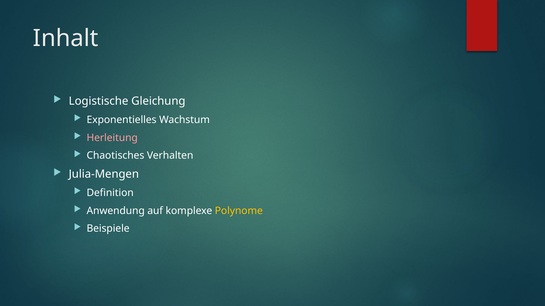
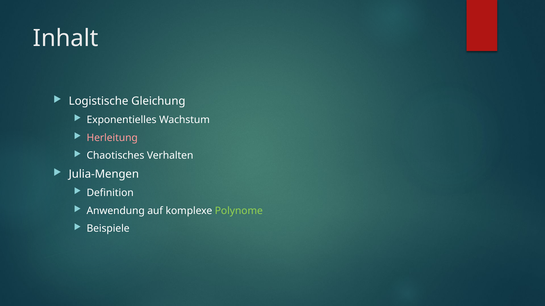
Polynome colour: yellow -> light green (239, 211)
